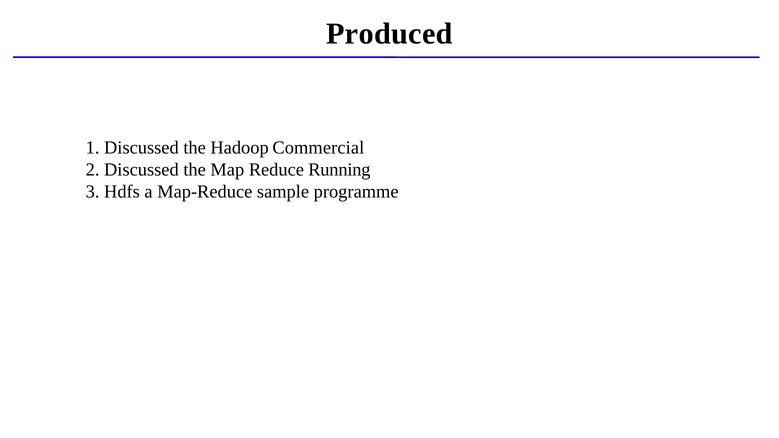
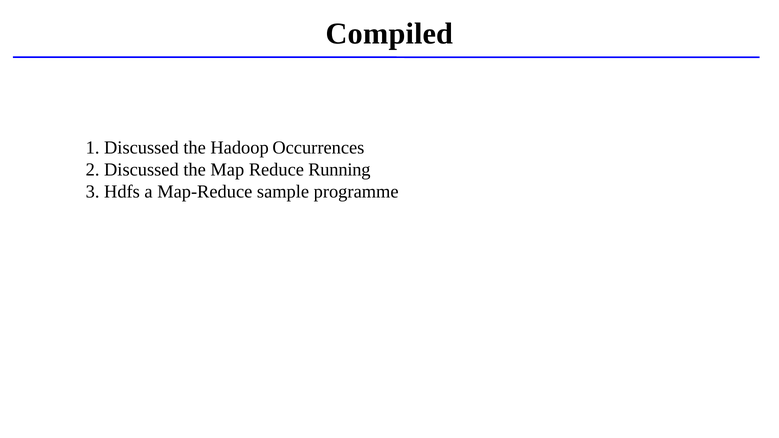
Produced: Produced -> Compiled (389, 34)
Commercial: Commercial -> Occurrences (318, 148)
